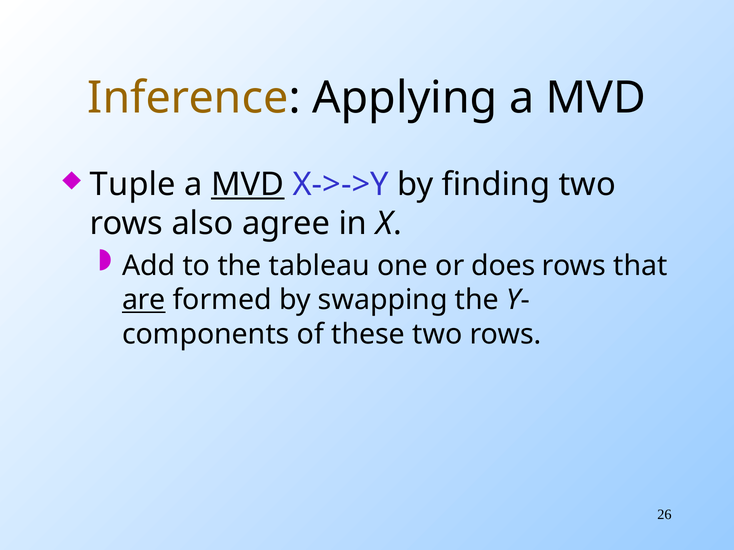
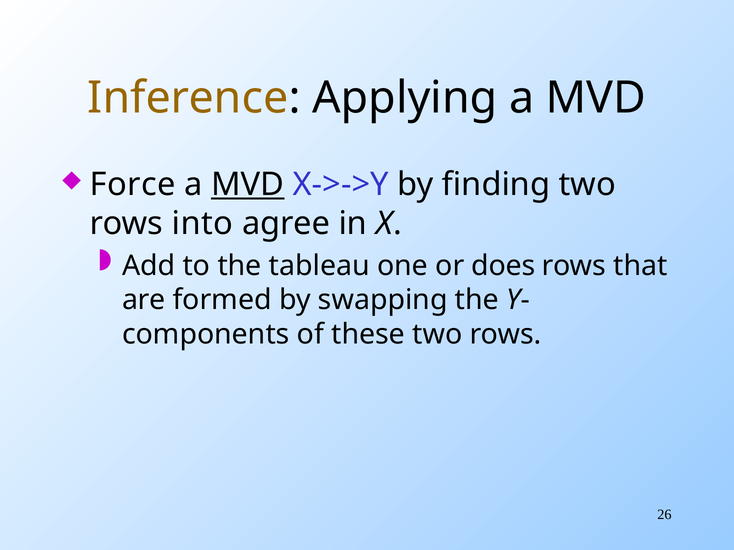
Tuple: Tuple -> Force (133, 185)
also: also -> into (202, 224)
are underline: present -> none (144, 300)
